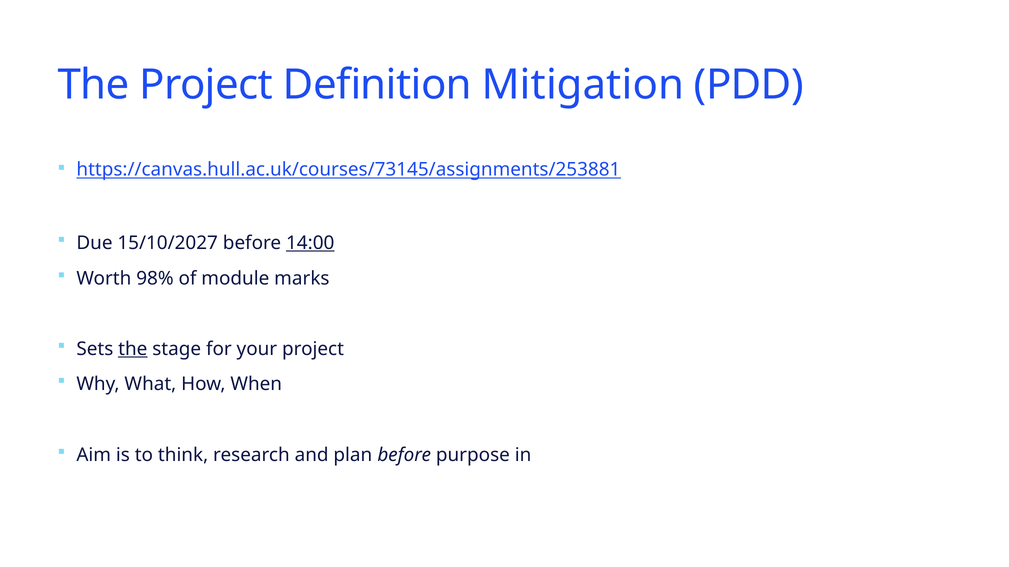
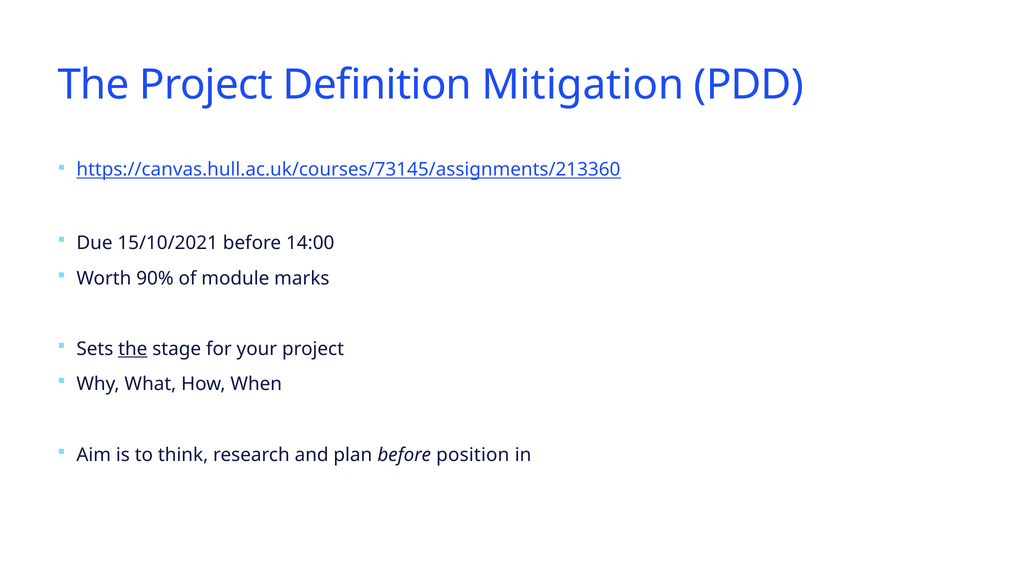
https://canvas.hull.ac.uk/courses/73145/assignments/253881: https://canvas.hull.ac.uk/courses/73145/assignments/253881 -> https://canvas.hull.ac.uk/courses/73145/assignments/213360 (348, 170)
15/10/2027: 15/10/2027 -> 15/10/2021 (168, 243)
14:00 underline: present -> none (310, 243)
98%: 98% -> 90% (155, 279)
purpose: purpose -> position (473, 455)
